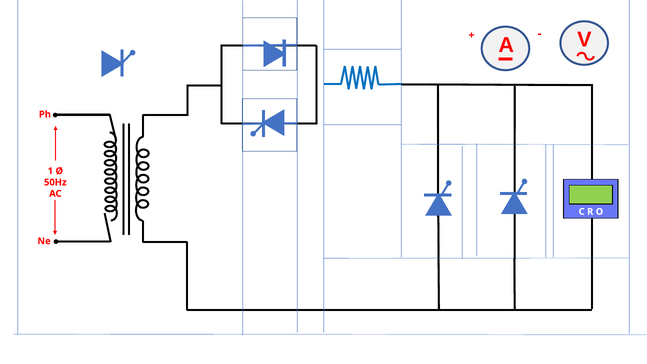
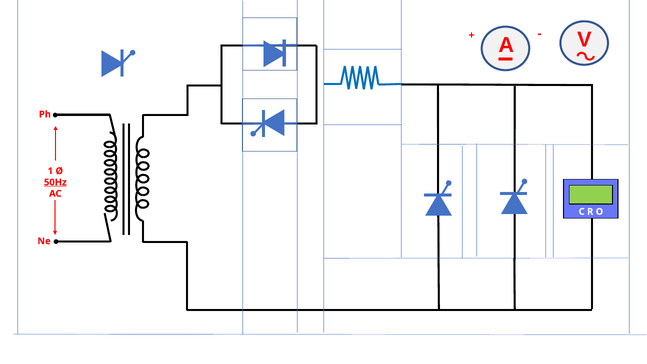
50Hz underline: none -> present (55, 182)
